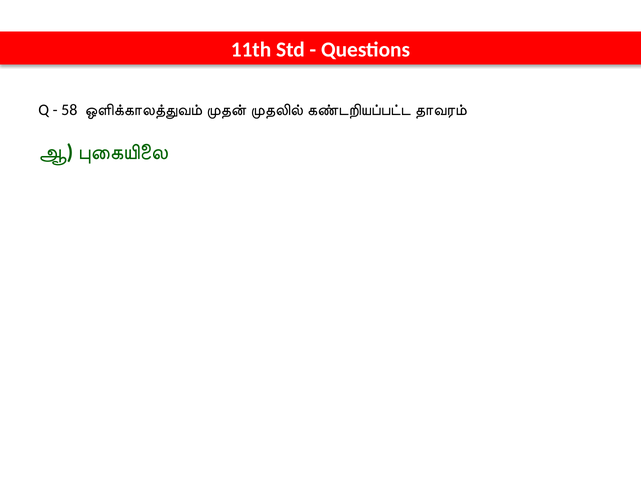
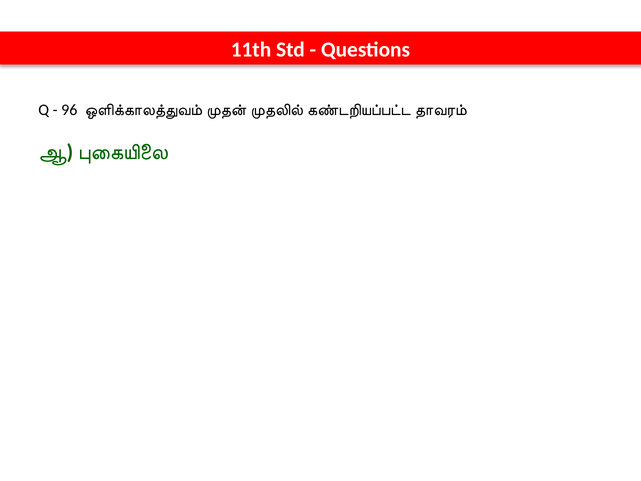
58: 58 -> 96 (69, 110)
